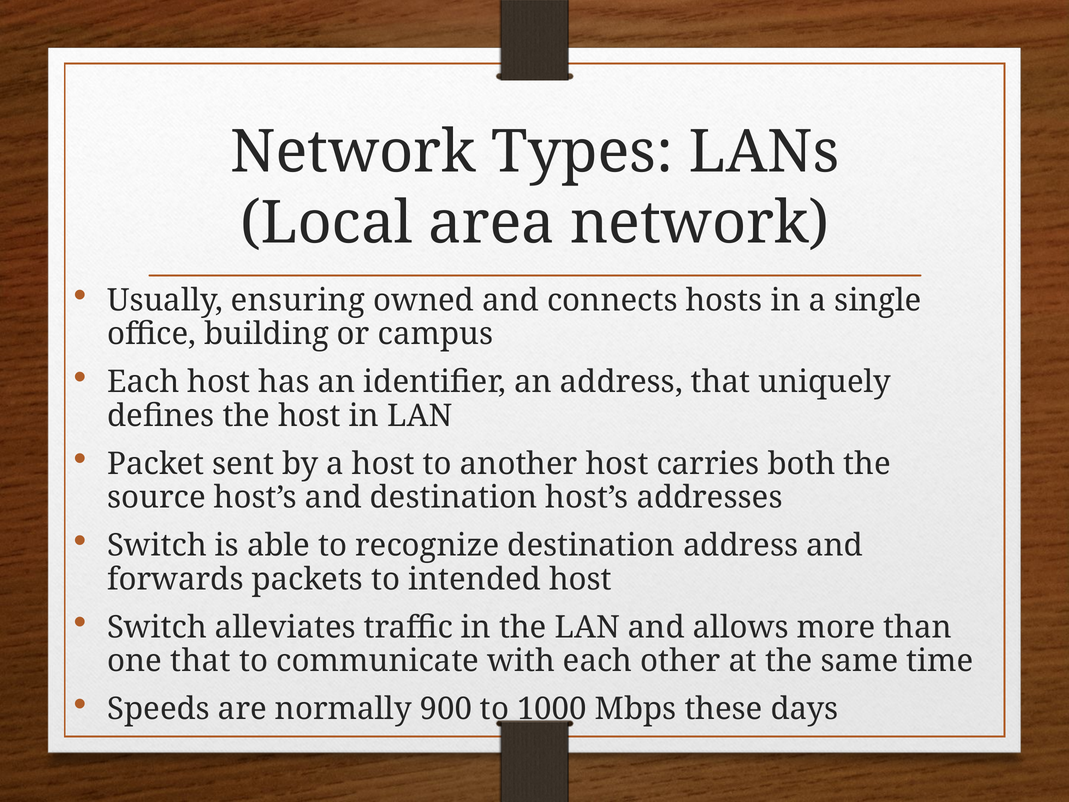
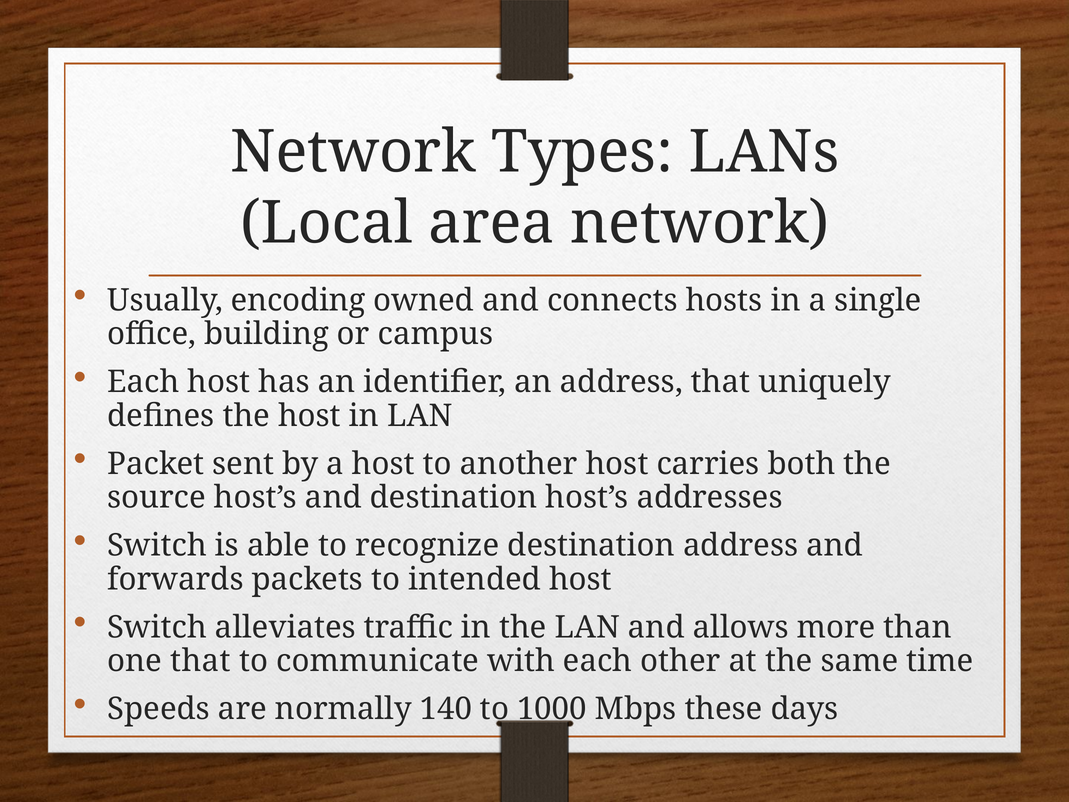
ensuring: ensuring -> encoding (298, 300)
900: 900 -> 140 (446, 709)
